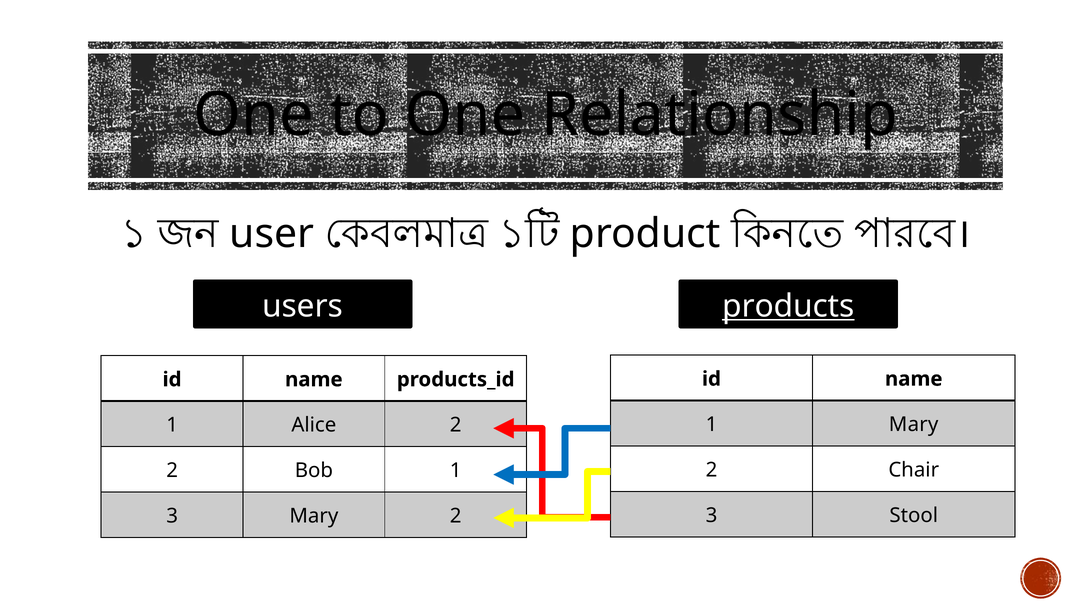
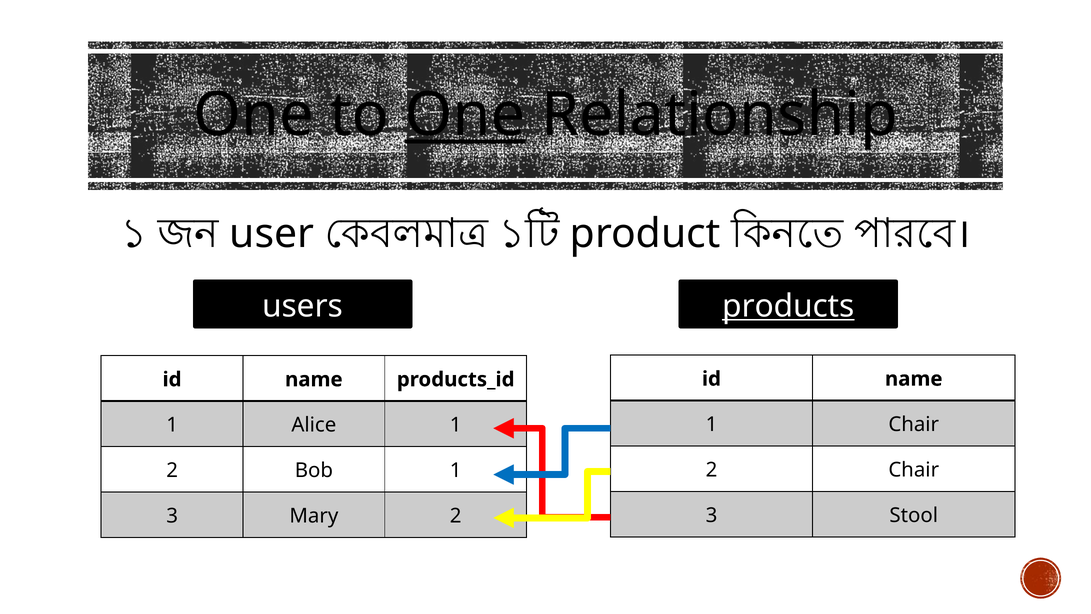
One underline: none -> present (465, 115)
1 Mary: Mary -> Chair (914, 424)
Alice 2: 2 -> 1 (456, 425)
